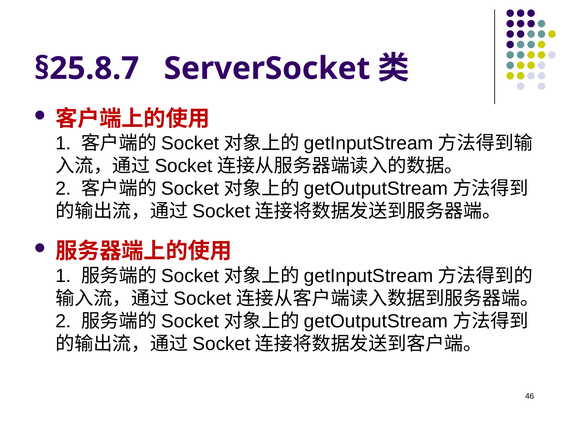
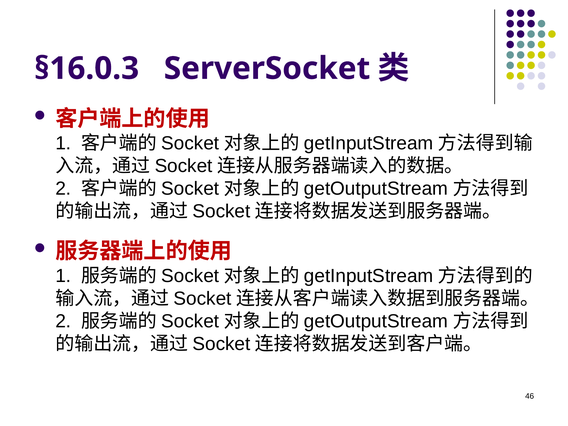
§25.8.7: §25.8.7 -> §16.0.3 (87, 68)
